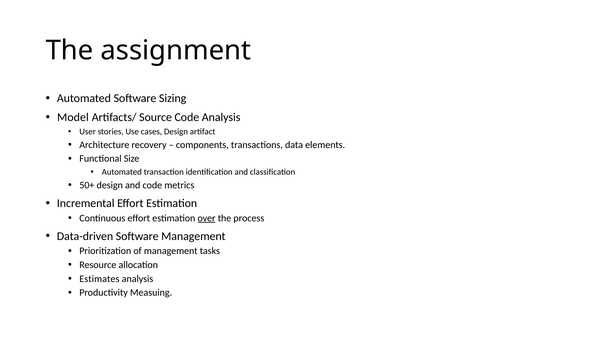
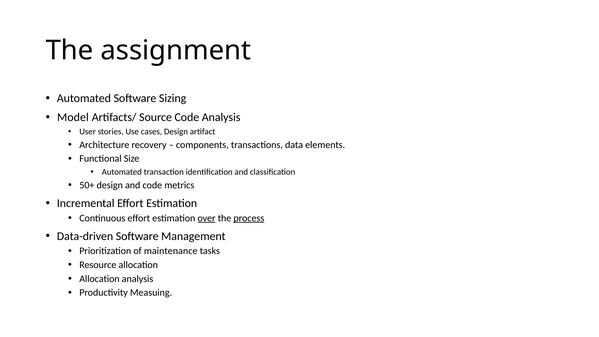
process underline: none -> present (249, 218)
of management: management -> maintenance (171, 251)
Estimates: Estimates -> Allocation (99, 279)
